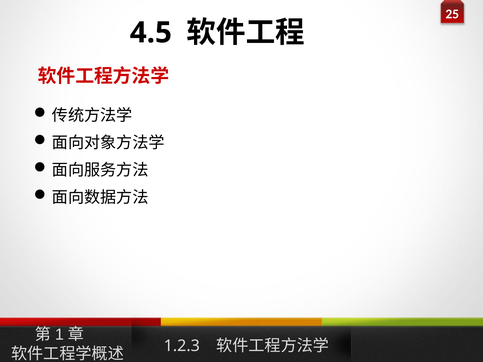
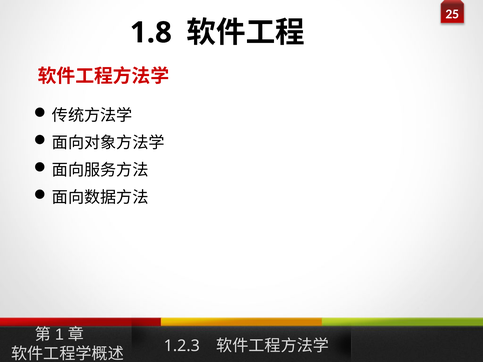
4.5: 4.5 -> 1.8 (151, 33)
